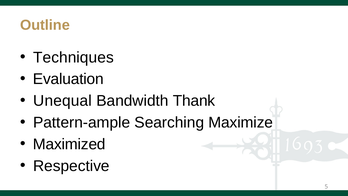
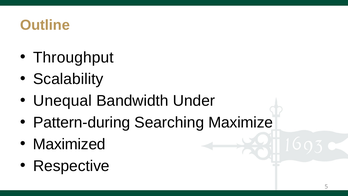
Techniques: Techniques -> Throughput (73, 57)
Evaluation: Evaluation -> Scalability (68, 79)
Thank: Thank -> Under (194, 101)
Pattern-ample: Pattern-ample -> Pattern-during (82, 122)
